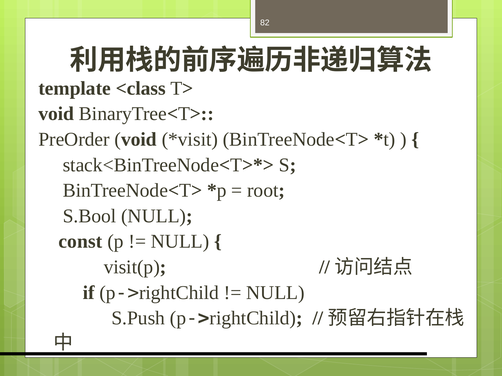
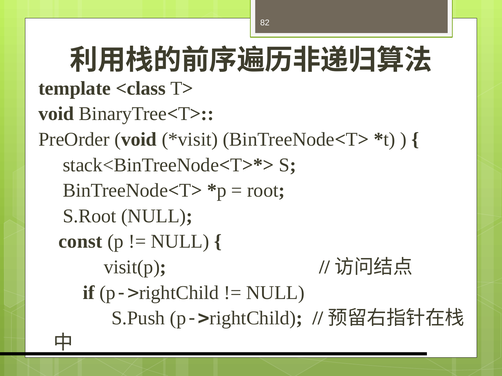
S.Bool: S.Bool -> S.Root (90, 216)
